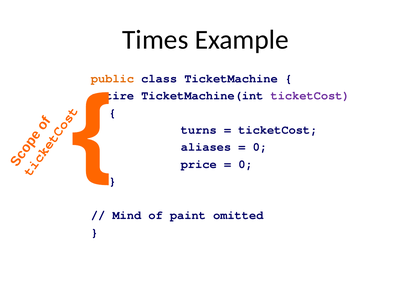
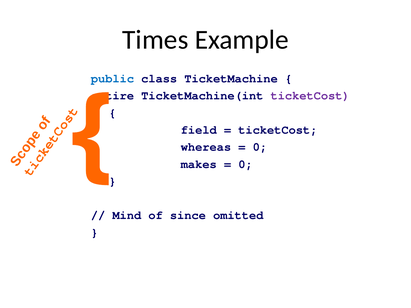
public colour: orange -> blue (112, 79)
turns: turns -> field (199, 130)
aliases: aliases -> whereas (206, 147)
price: price -> makes (199, 164)
paint: paint -> since (188, 216)
